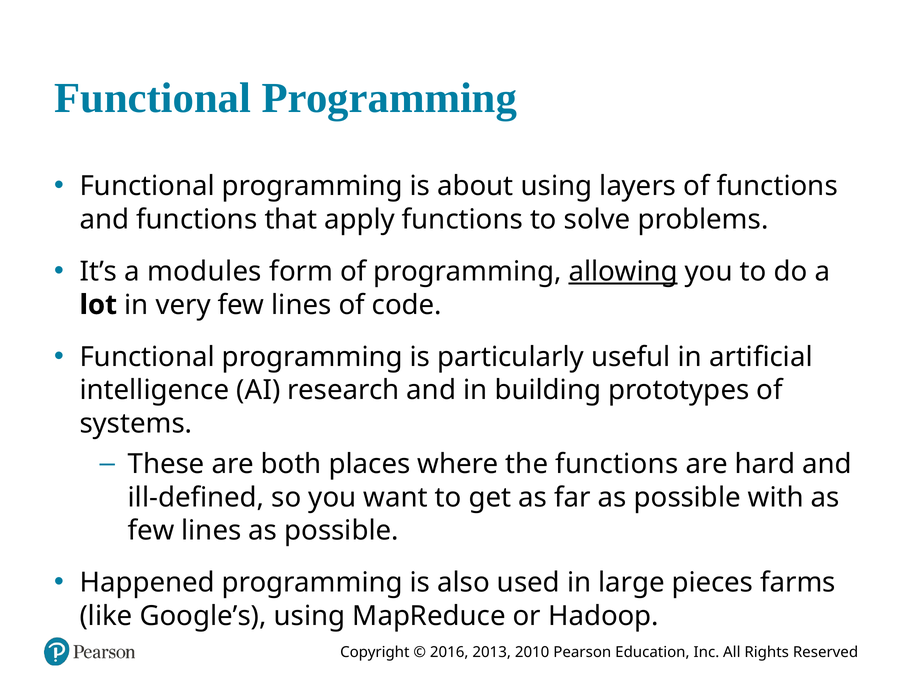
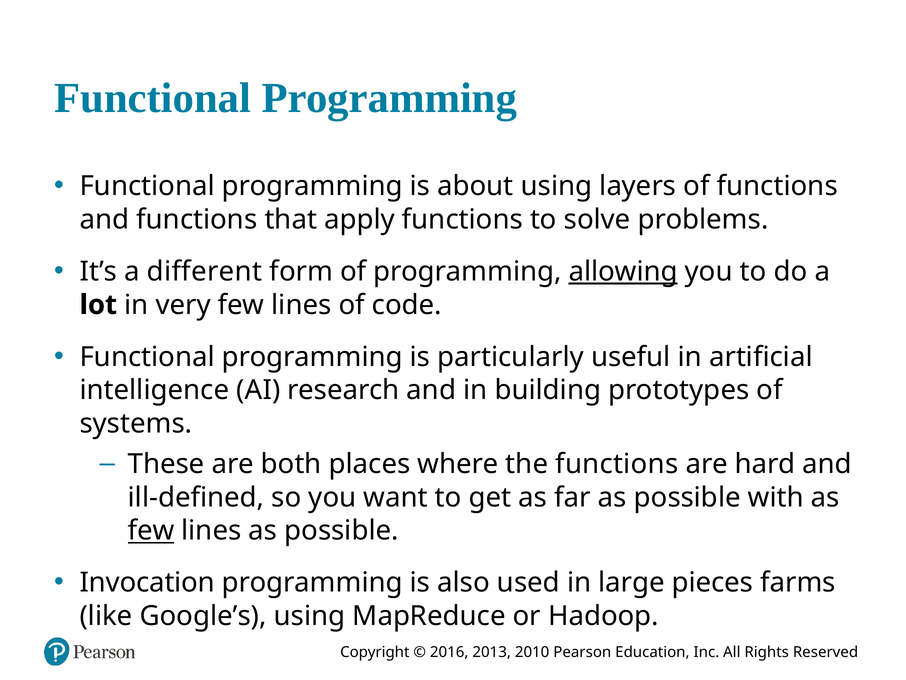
modules: modules -> different (204, 271)
few underline: none -> present (151, 530)
Happened: Happened -> Invocation (147, 582)
